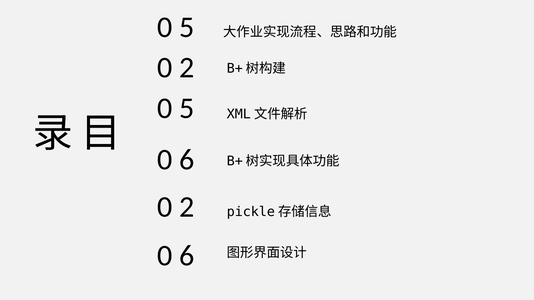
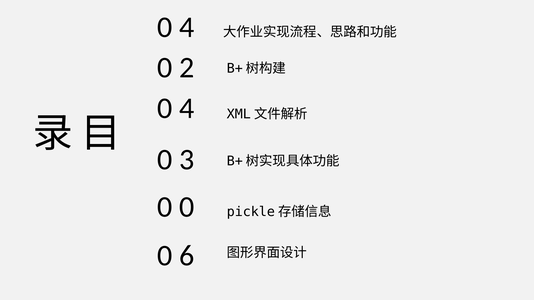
5: 5 -> 4 (187, 27)
5: 5 -> 4 (187, 108)
6: 6 -> 3 (187, 160)
2: 2 -> 0 (187, 207)
